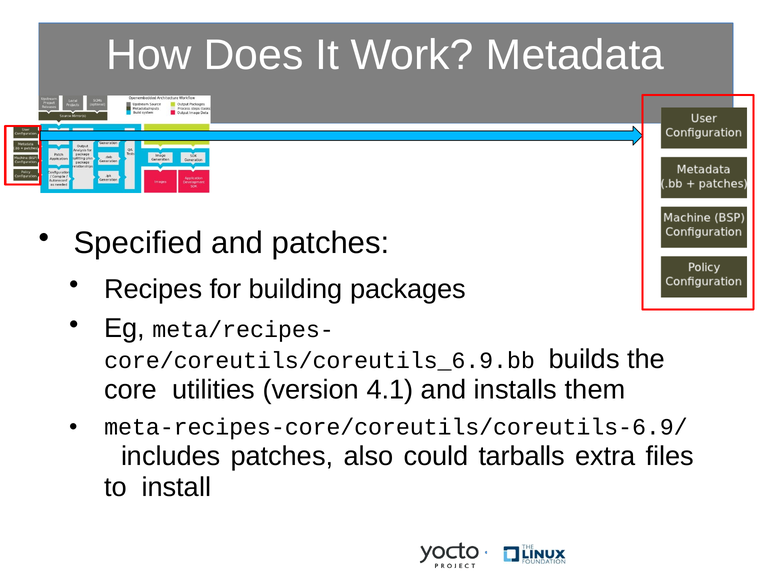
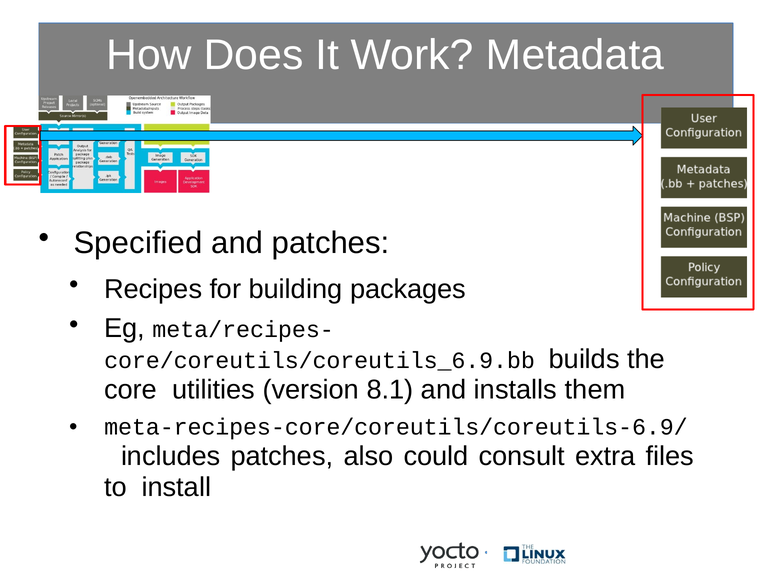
4.1: 4.1 -> 8.1 (390, 390)
tarballs: tarballs -> consult (522, 456)
